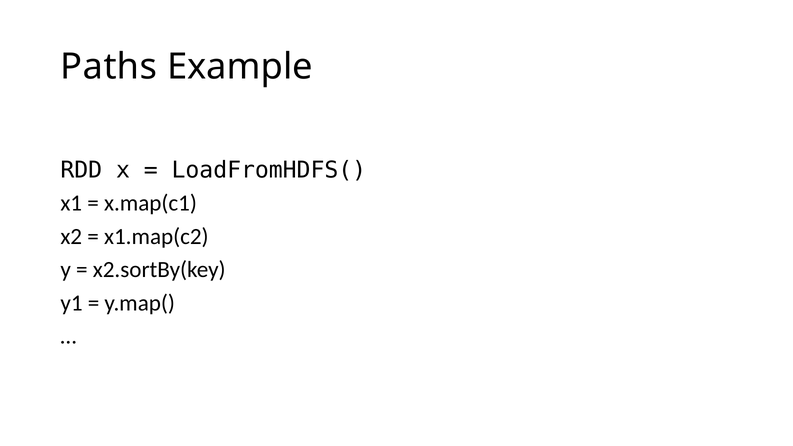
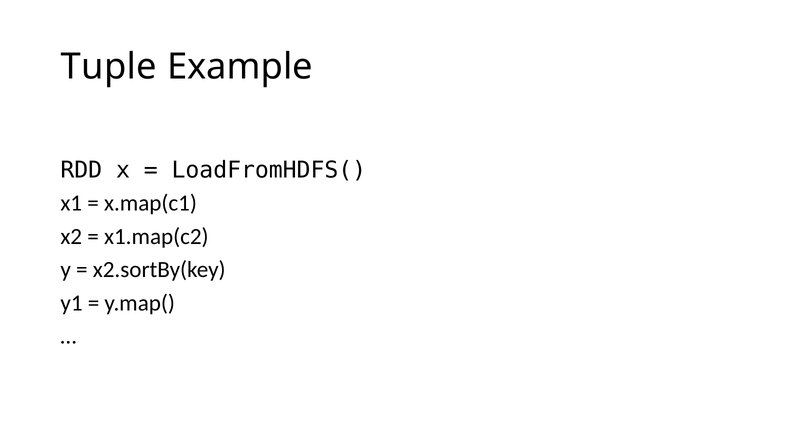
Paths: Paths -> Tuple (109, 67)
